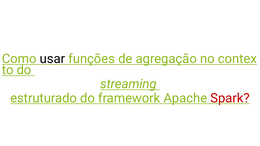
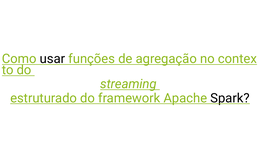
Spark colour: red -> black (230, 98)
